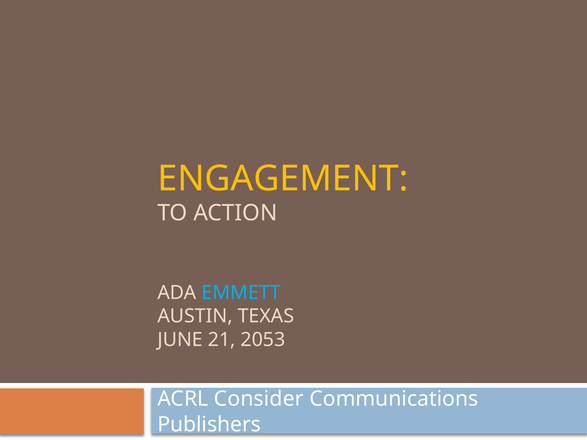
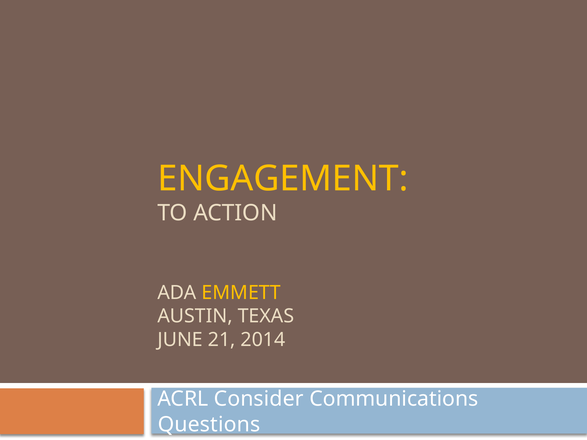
EMMETT colour: light blue -> yellow (241, 293)
2053: 2053 -> 2014 (263, 340)
Publishers: Publishers -> Questions (209, 425)
